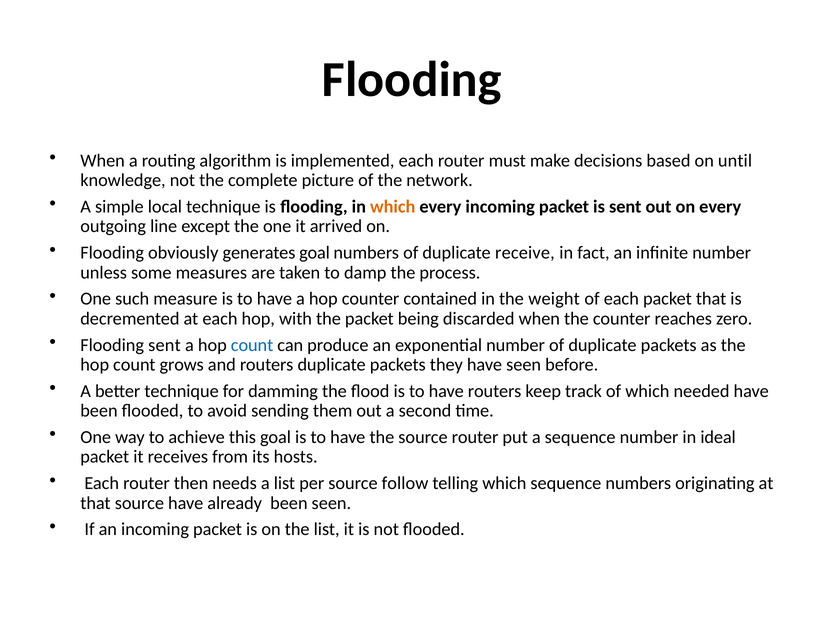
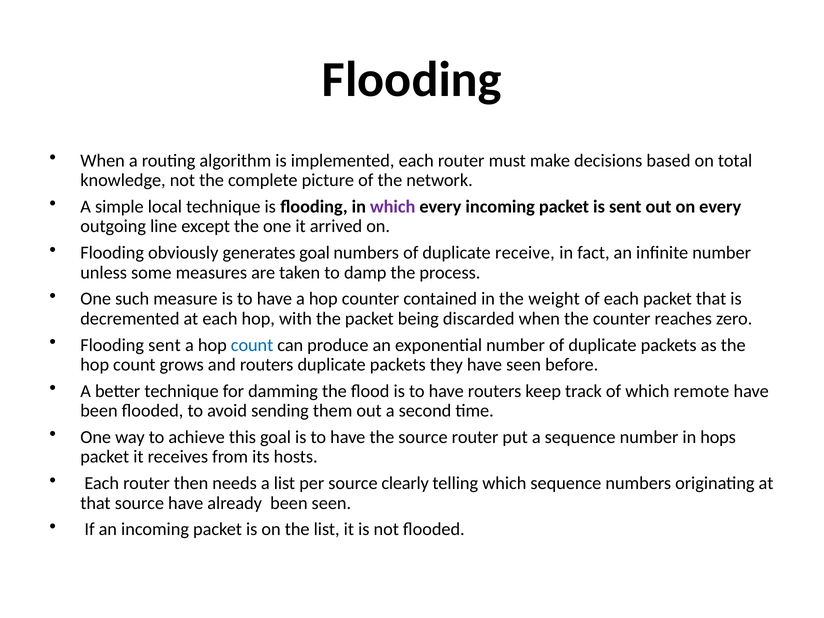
until: until -> total (735, 161)
which colour: orange -> purple (393, 207)
needed: needed -> remote (701, 391)
ideal: ideal -> hops (718, 437)
follow: follow -> clearly (405, 483)
